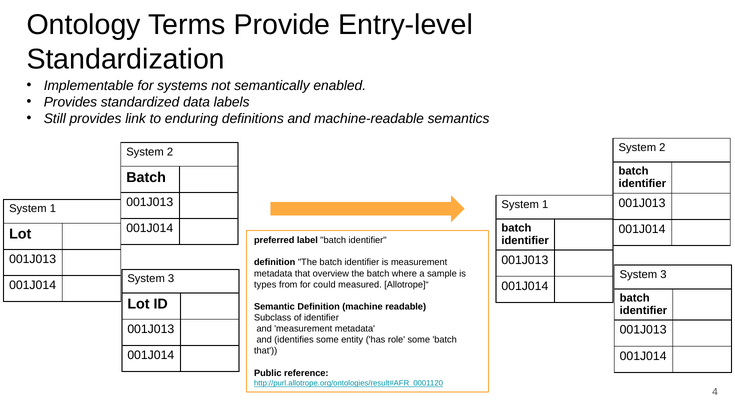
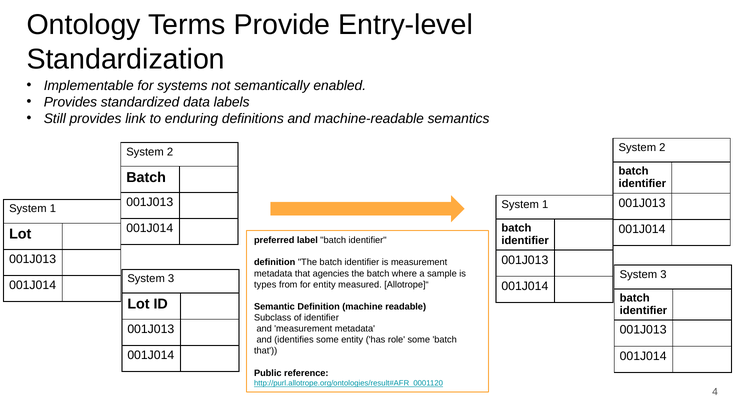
overview: overview -> agencies (331, 273)
for could: could -> entity (324, 284)
